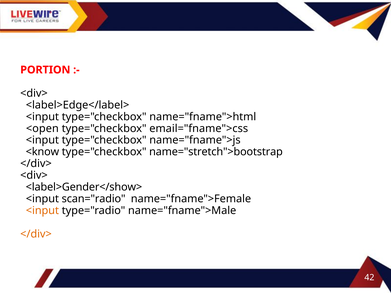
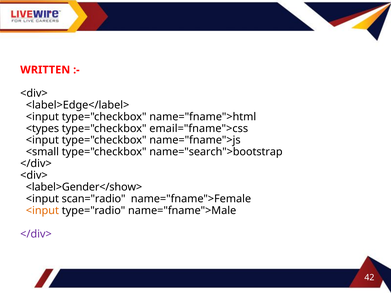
PORTION: PORTION -> WRITTEN (45, 70)
<open: <open -> <types (42, 129)
<know: <know -> <small (42, 152)
name="stretch">bootstrap: name="stretch">bootstrap -> name="search">bootstrap (216, 152)
</div> colour: orange -> purple (36, 234)
